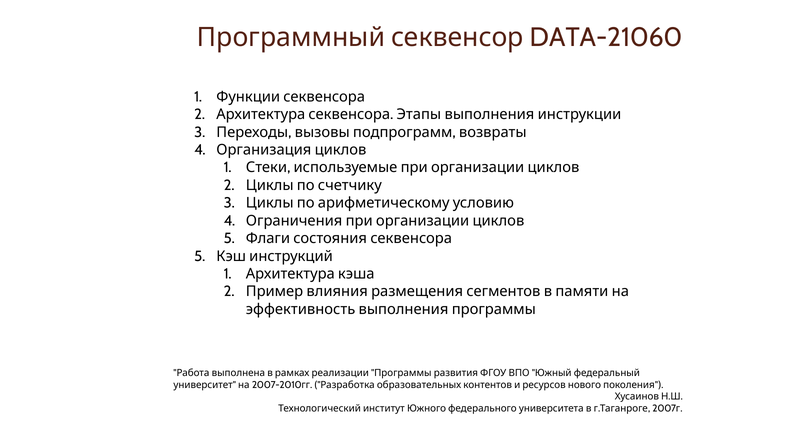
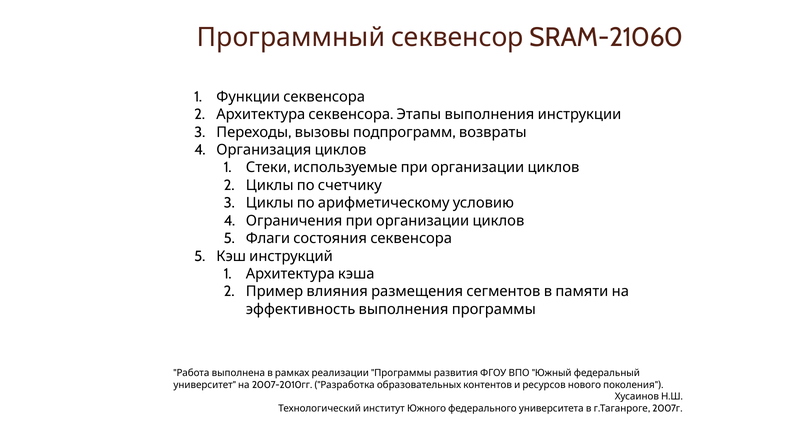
DATA-21060: DATA-21060 -> SRAM-21060 (606, 38)
